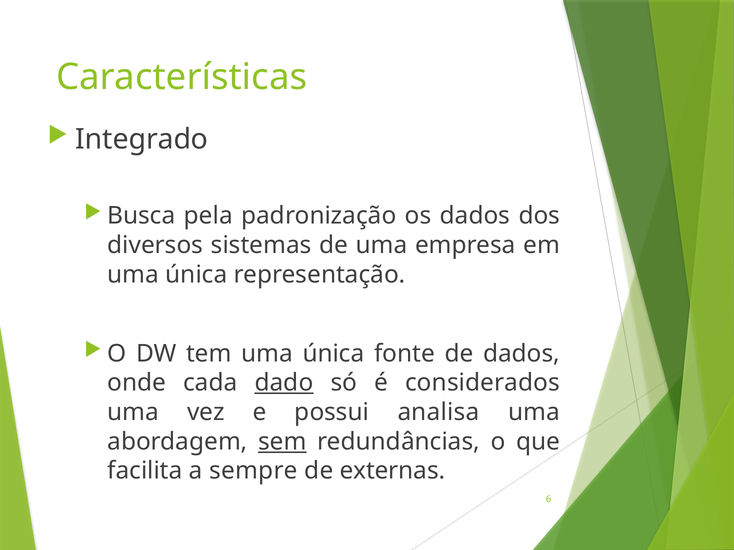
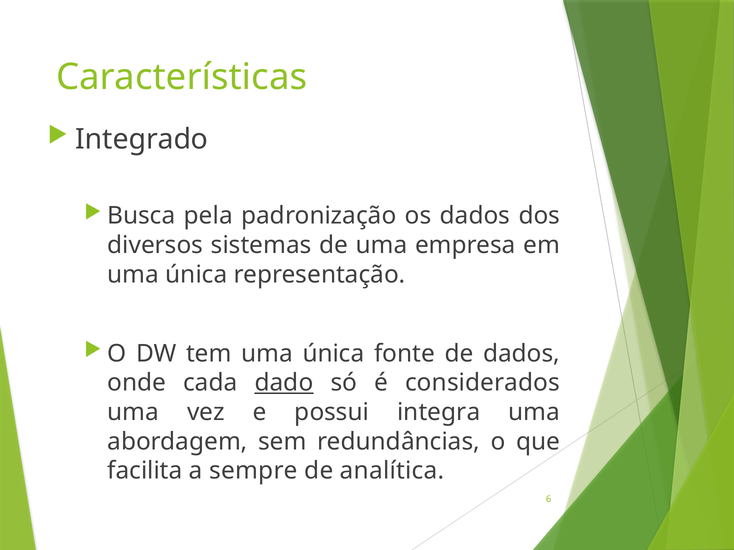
analisa: analisa -> integra (439, 413)
sem underline: present -> none (282, 442)
externas: externas -> analítica (392, 471)
